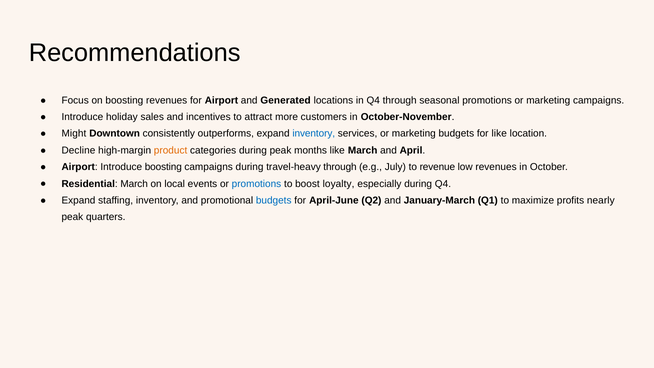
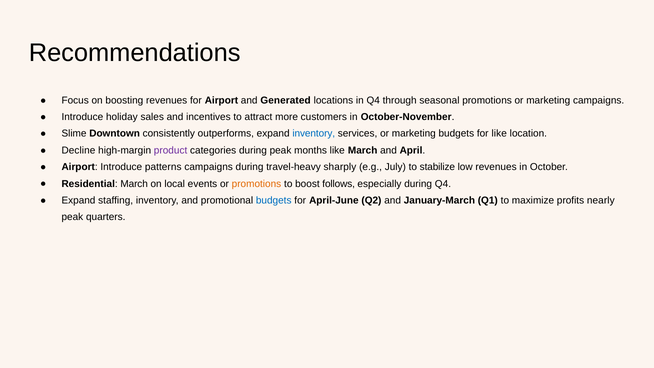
Might: Might -> Slime (74, 134)
product colour: orange -> purple (171, 150)
Introduce boosting: boosting -> patterns (163, 167)
travel-heavy through: through -> sharply (340, 167)
revenue: revenue -> stabilize (437, 167)
promotions colour: blue -> orange (256, 184)
loyalty: loyalty -> follows (339, 184)
